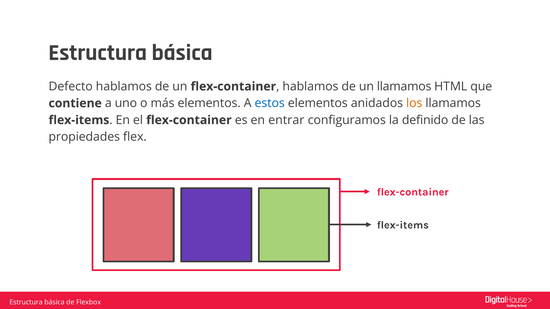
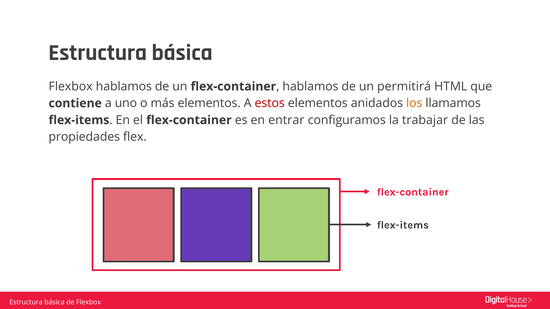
Defecto: Defecto -> Flexbox (71, 87)
un llamamos: llamamos -> permitirá (404, 87)
estos colour: blue -> red (270, 103)
definido: definido -> trabajar (425, 120)
